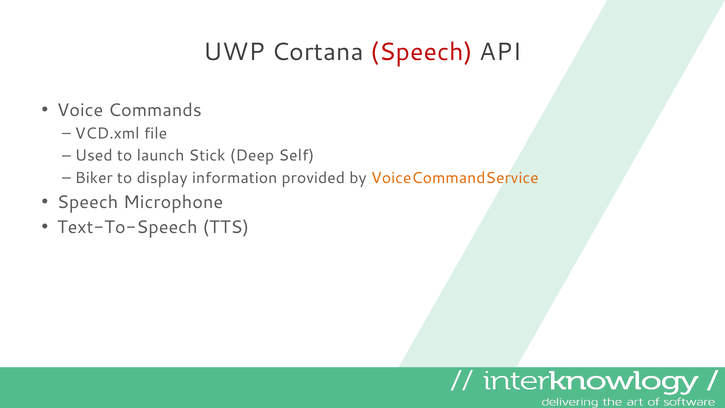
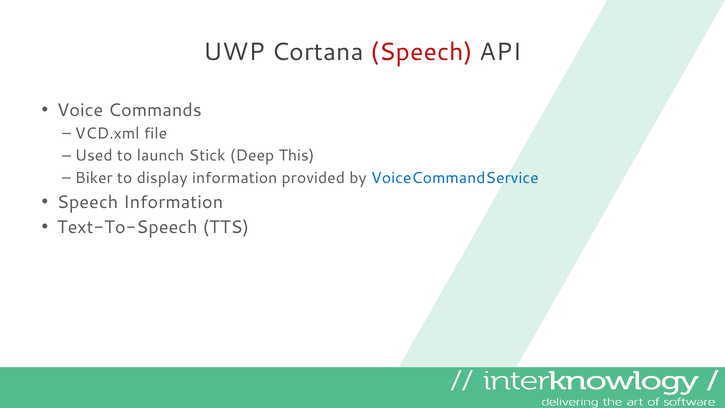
Self: Self -> This (296, 156)
VoiceCommandService colour: orange -> blue (455, 178)
Speech Microphone: Microphone -> Information (173, 202)
